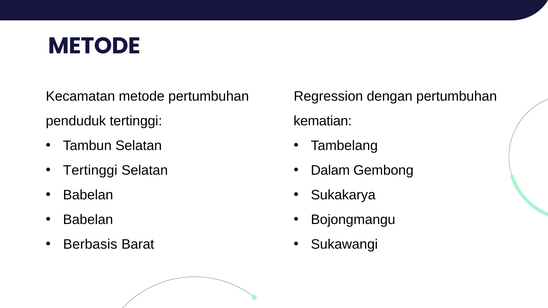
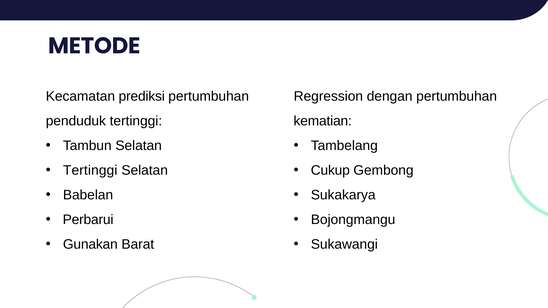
Kecamatan metode: metode -> prediksi (142, 97)
Dalam: Dalam -> Cukup (330, 170)
Babelan: Babelan -> Perbarui (88, 220)
Berbasis: Berbasis -> Gunakan (90, 244)
